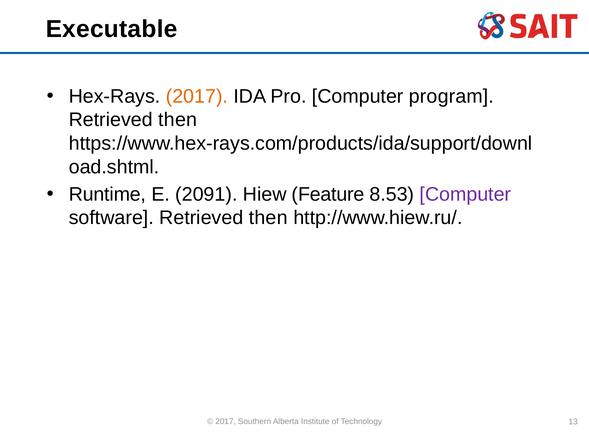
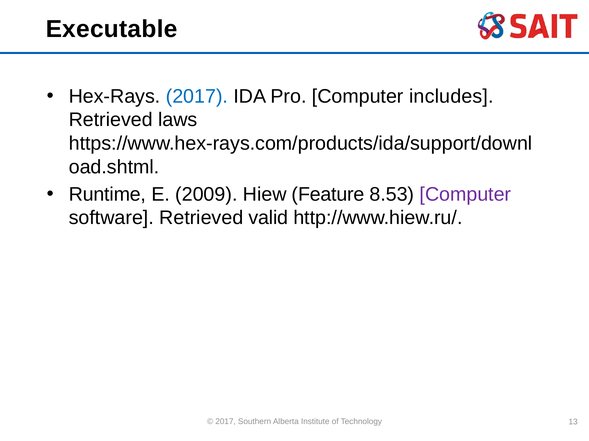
2017 colour: orange -> blue (197, 96)
program: program -> includes (451, 96)
then: then -> laws (178, 120)
2091: 2091 -> 2009 (206, 195)
software Retrieved then: then -> valid (268, 218)
